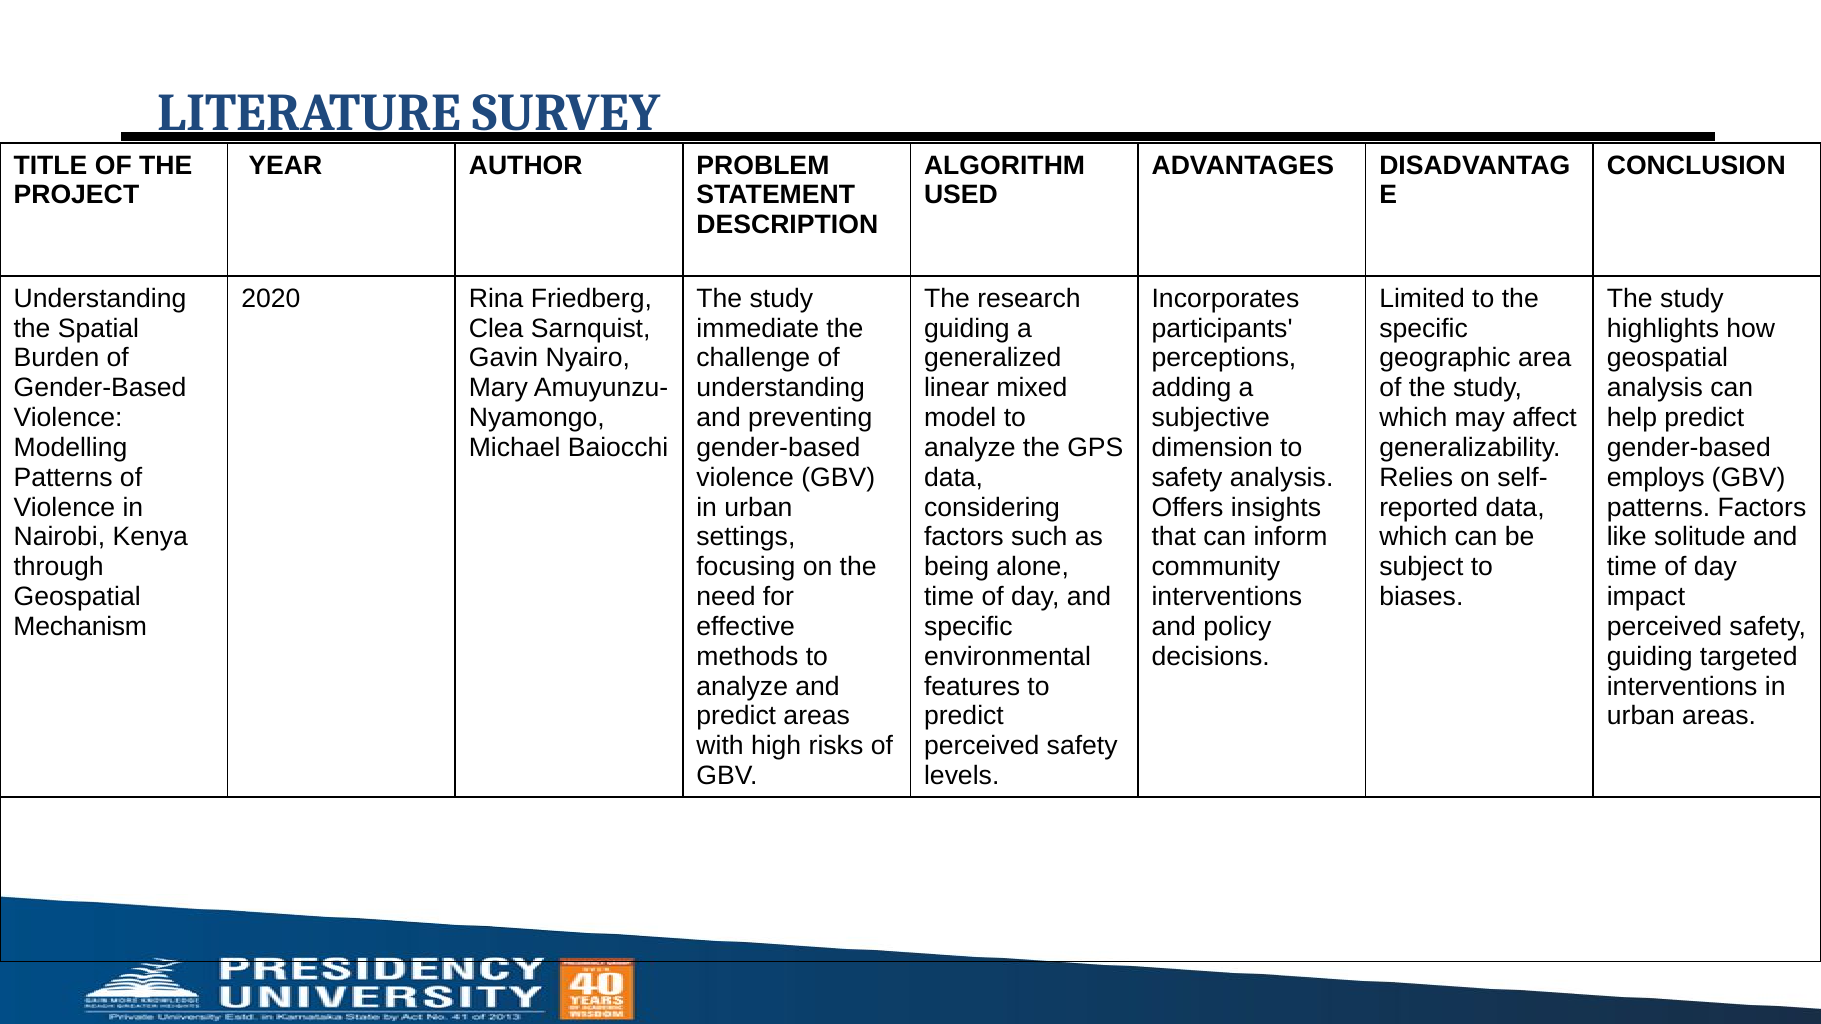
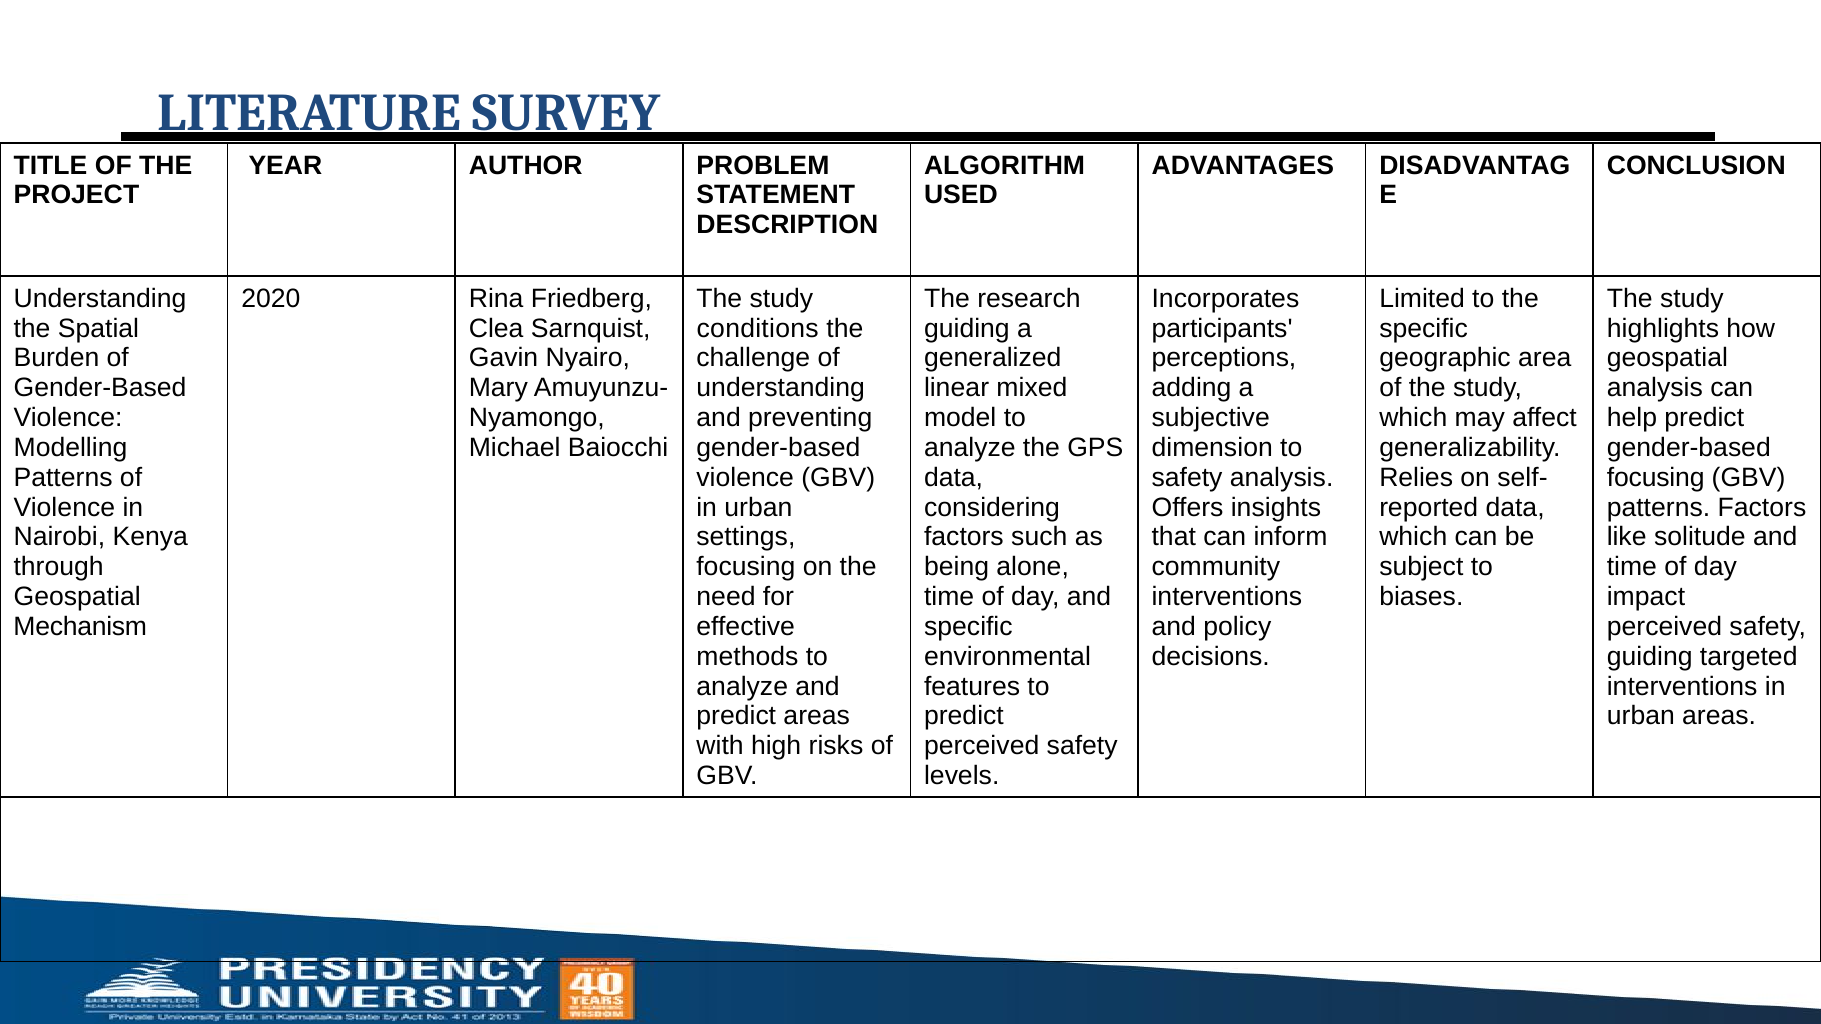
immediate: immediate -> conditions (758, 328)
employs: employs -> focusing (1656, 478)
